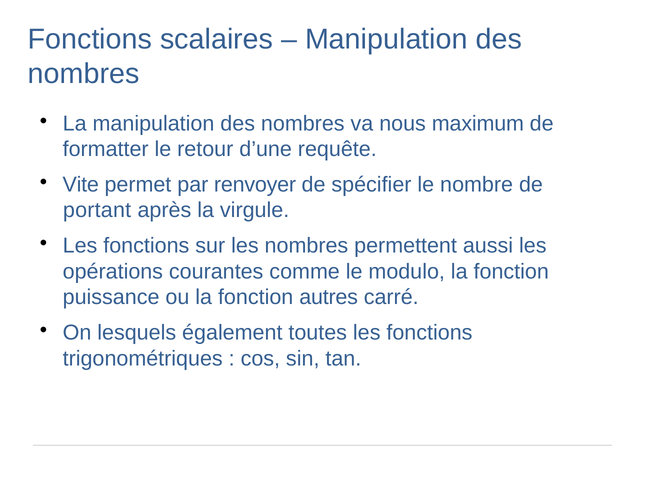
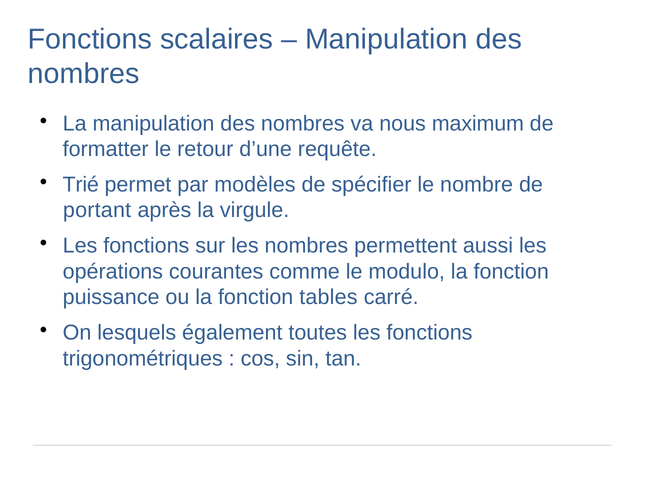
Vite: Vite -> Trié (81, 184)
renvoyer: renvoyer -> modèles (255, 184)
autres: autres -> tables (328, 297)
